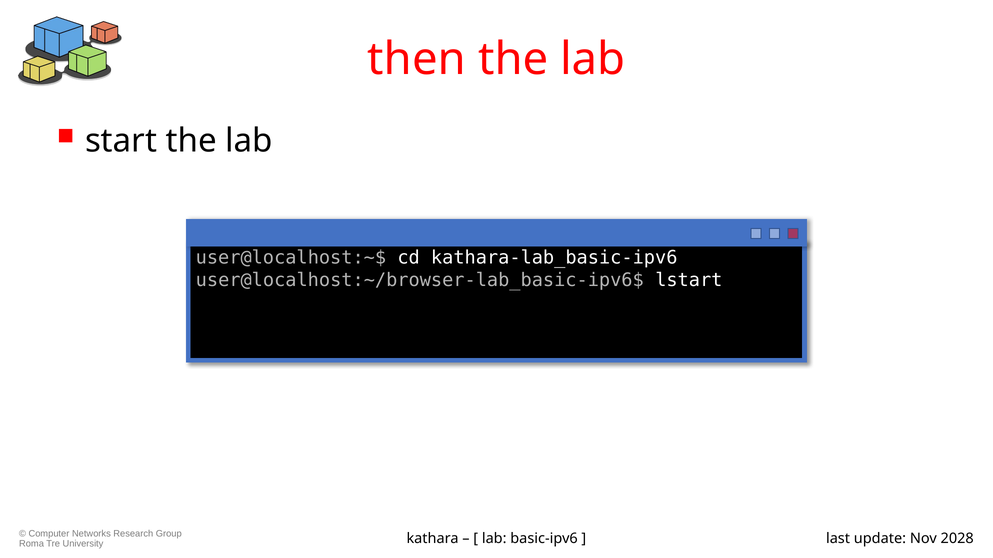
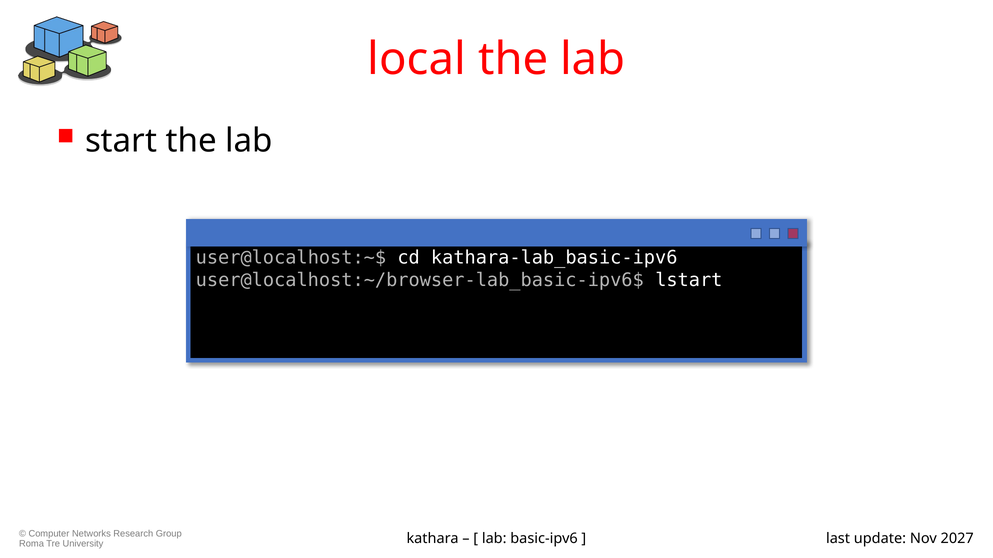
then: then -> local (417, 59)
2028: 2028 -> 2027 (957, 539)
